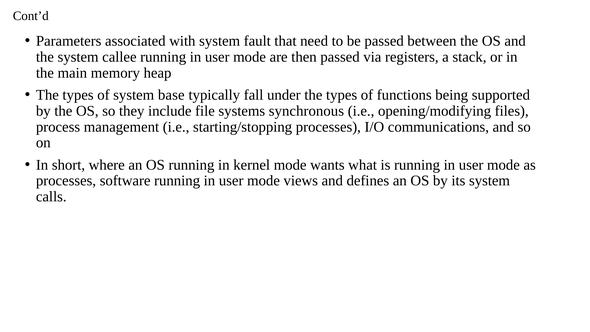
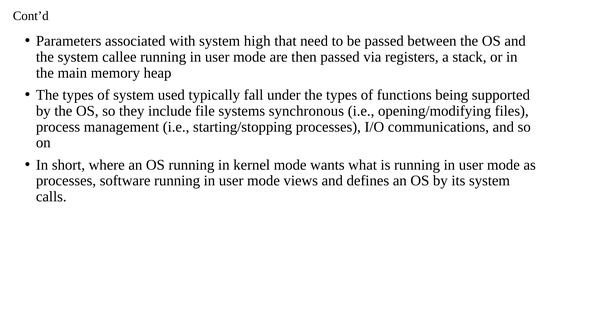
fault: fault -> high (257, 41)
base: base -> used (171, 95)
